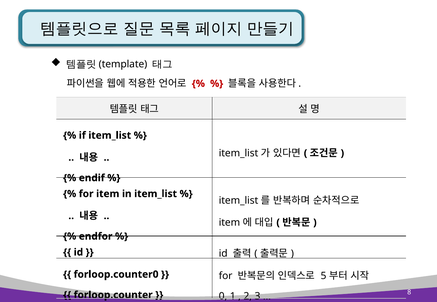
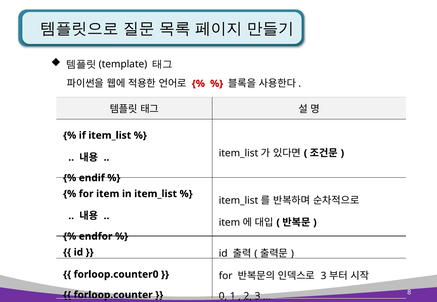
5: 5 -> 3 (324, 276)
